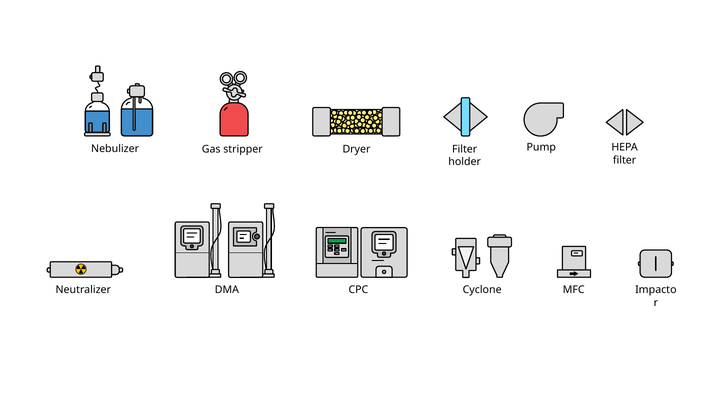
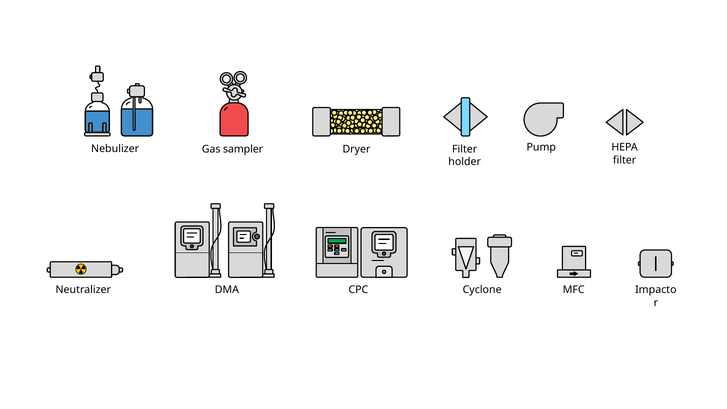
stripper: stripper -> sampler (243, 149)
